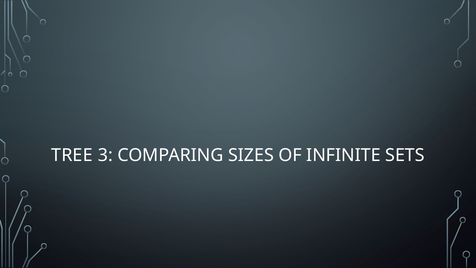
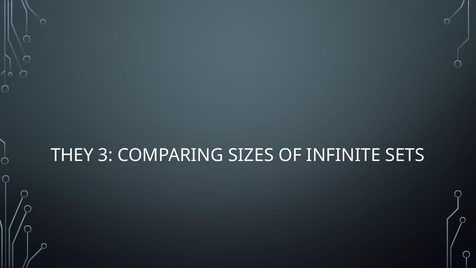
TREE: TREE -> THEY (72, 155)
